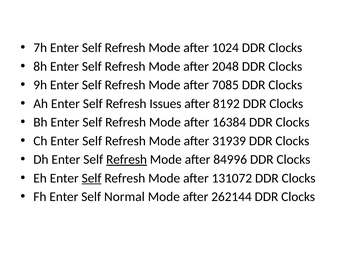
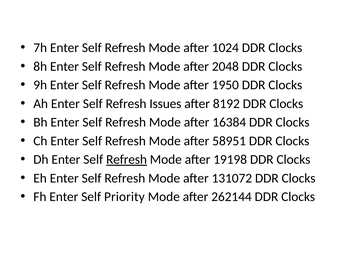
7085: 7085 -> 1950 (225, 85)
31939: 31939 -> 58951 (229, 141)
84996: 84996 -> 19198 (230, 159)
Self underline: present -> none (92, 178)
Normal: Normal -> Priority (124, 196)
